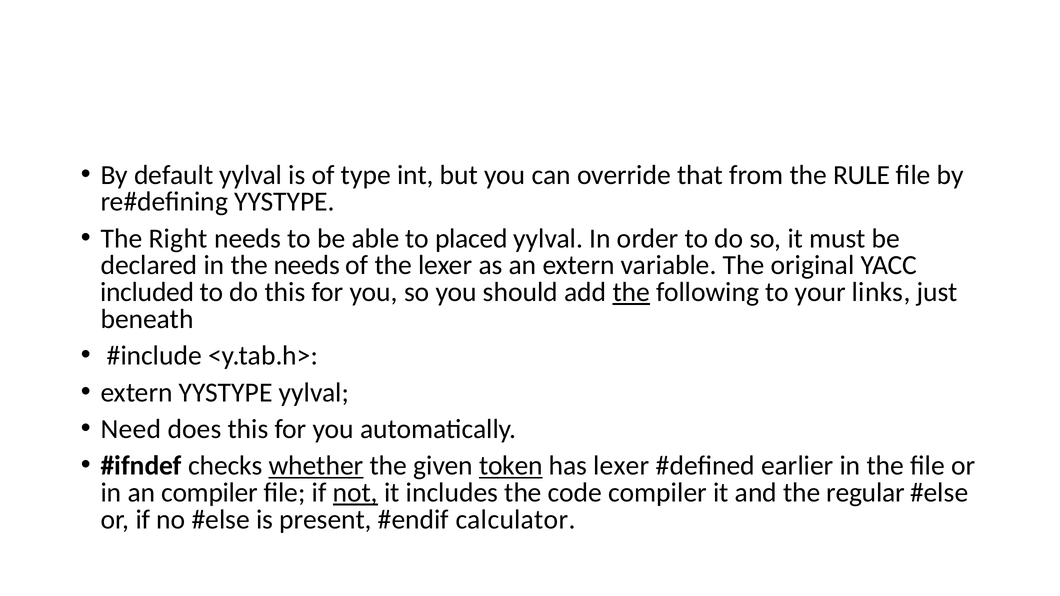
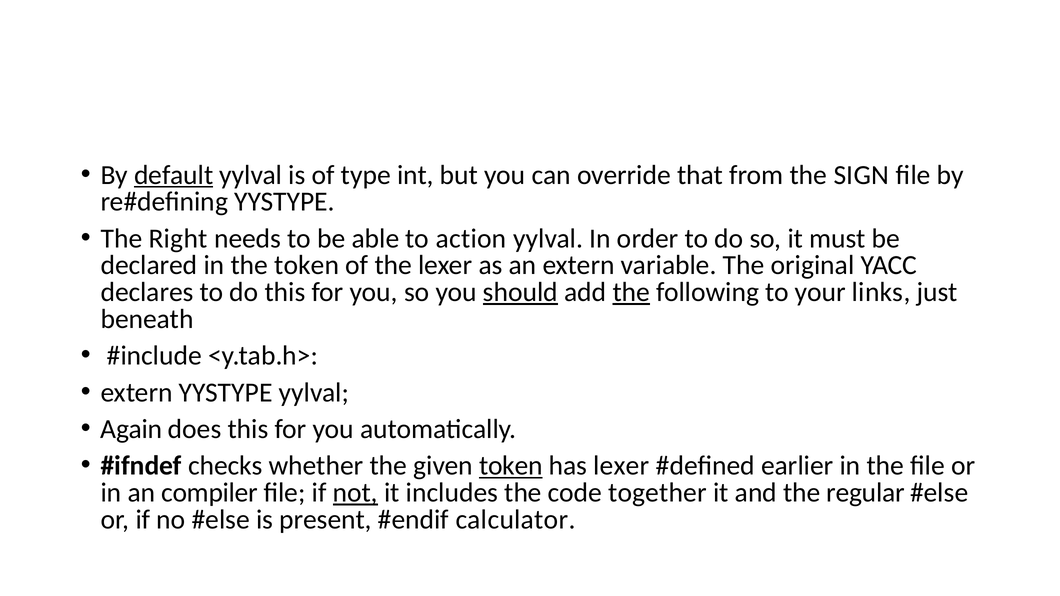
default underline: none -> present (174, 175)
RULE: RULE -> SIGN (861, 175)
placed: placed -> action (471, 239)
the needs: needs -> token (307, 265)
included: included -> declares (147, 292)
should underline: none -> present (520, 292)
Need: Need -> Again (131, 429)
whether underline: present -> none (316, 466)
code compiler: compiler -> together (657, 493)
